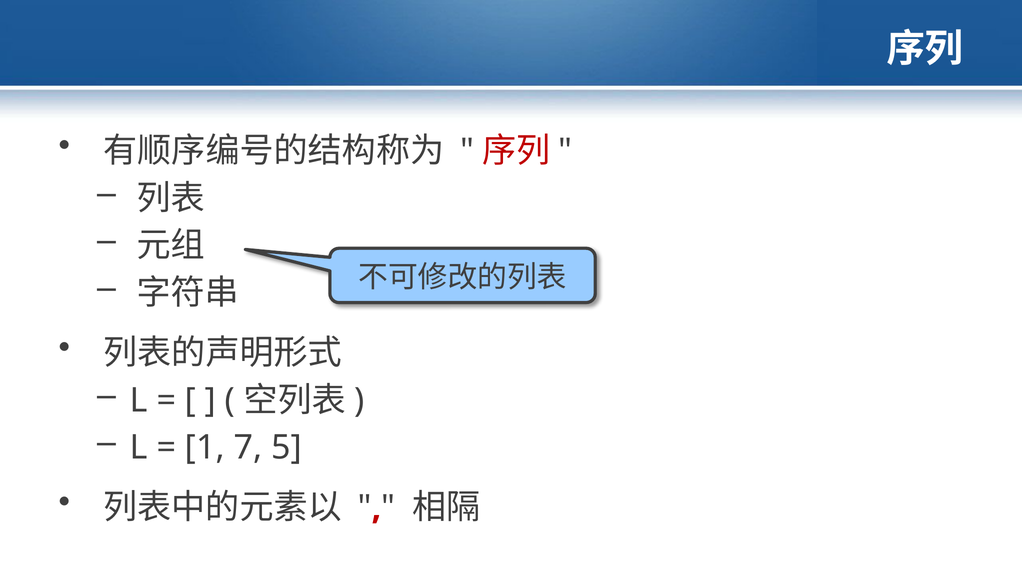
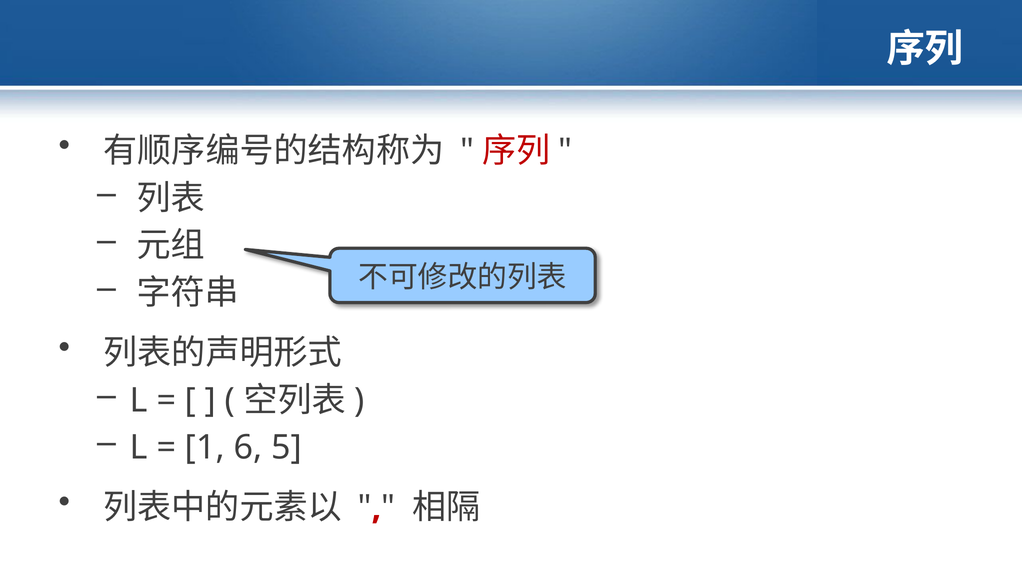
7: 7 -> 6 (248, 448)
